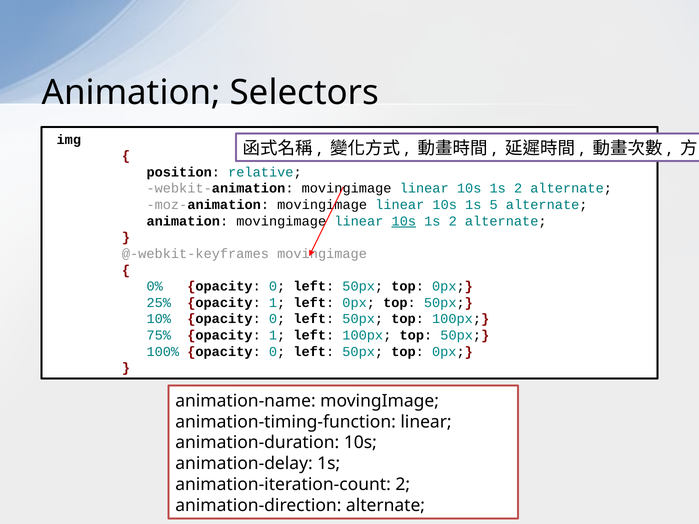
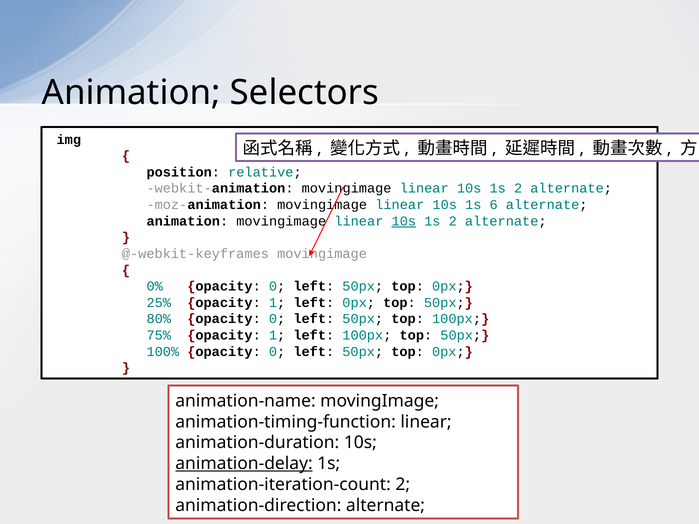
5: 5 -> 6 (494, 205)
10%: 10% -> 80% (159, 319)
animation-delay underline: none -> present (244, 464)
